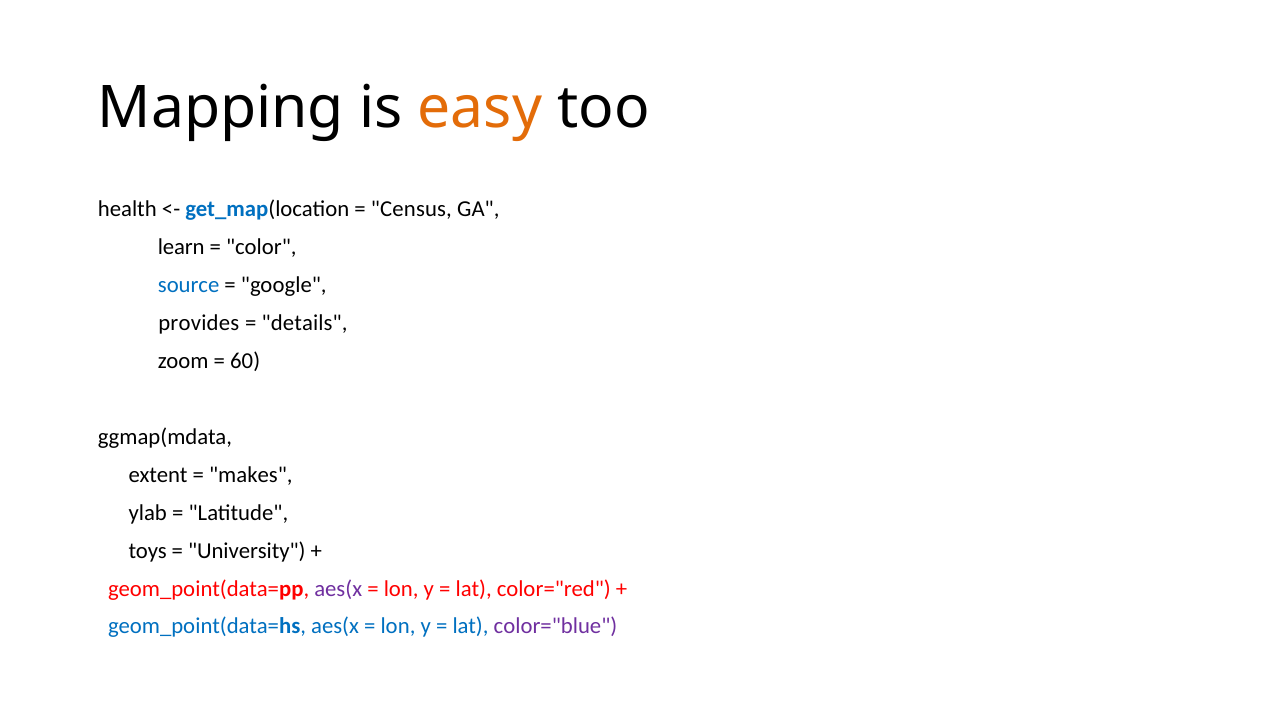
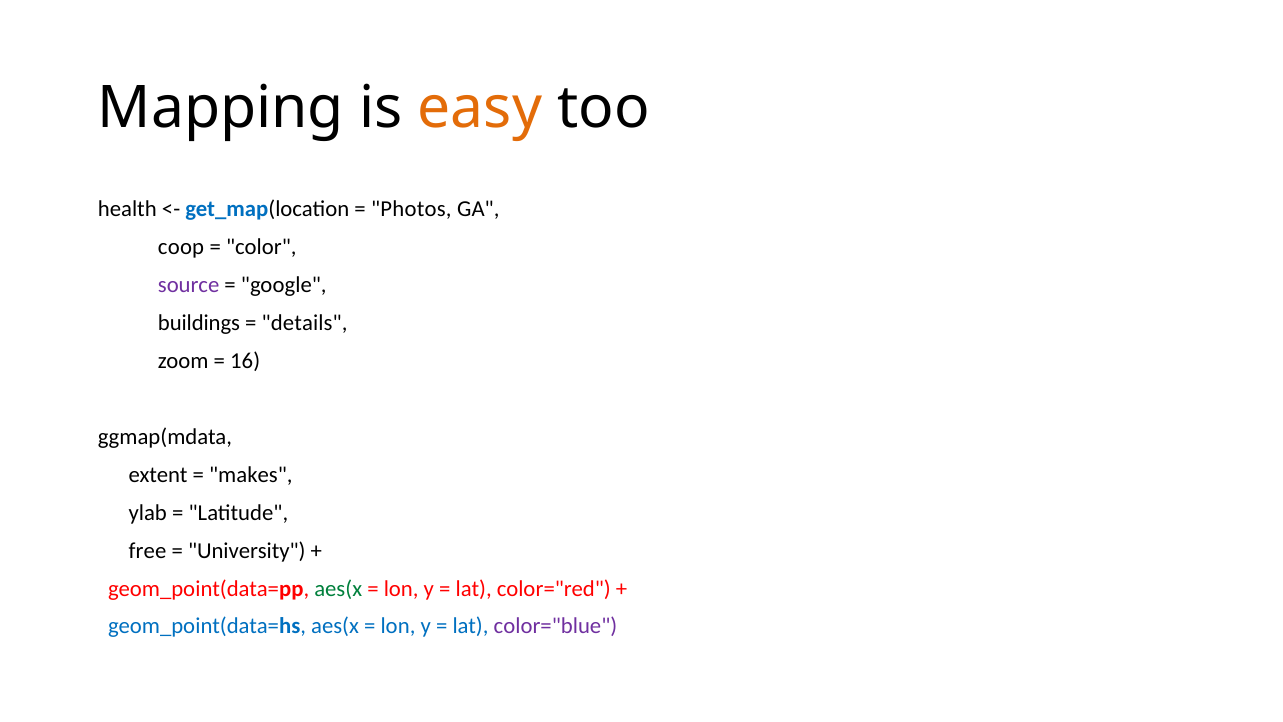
Census: Census -> Photos (411, 209)
learn: learn -> coop (181, 247)
source colour: blue -> purple (189, 285)
provides: provides -> buildings (199, 323)
60: 60 -> 16 (245, 361)
toys: toys -> free (147, 550)
aes(x colour: purple -> green (338, 588)
